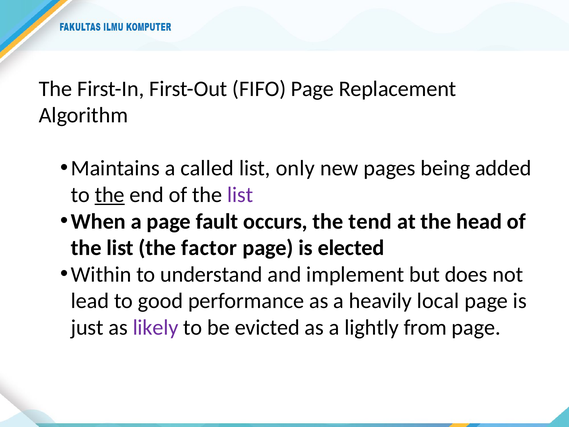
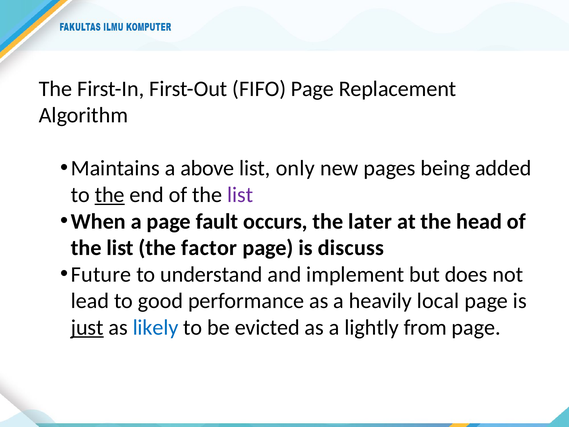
called: called -> above (207, 168)
tend: tend -> later (370, 221)
elected: elected -> discuss (351, 248)
Within: Within -> Future (101, 274)
just underline: none -> present (87, 327)
likely colour: purple -> blue (156, 327)
